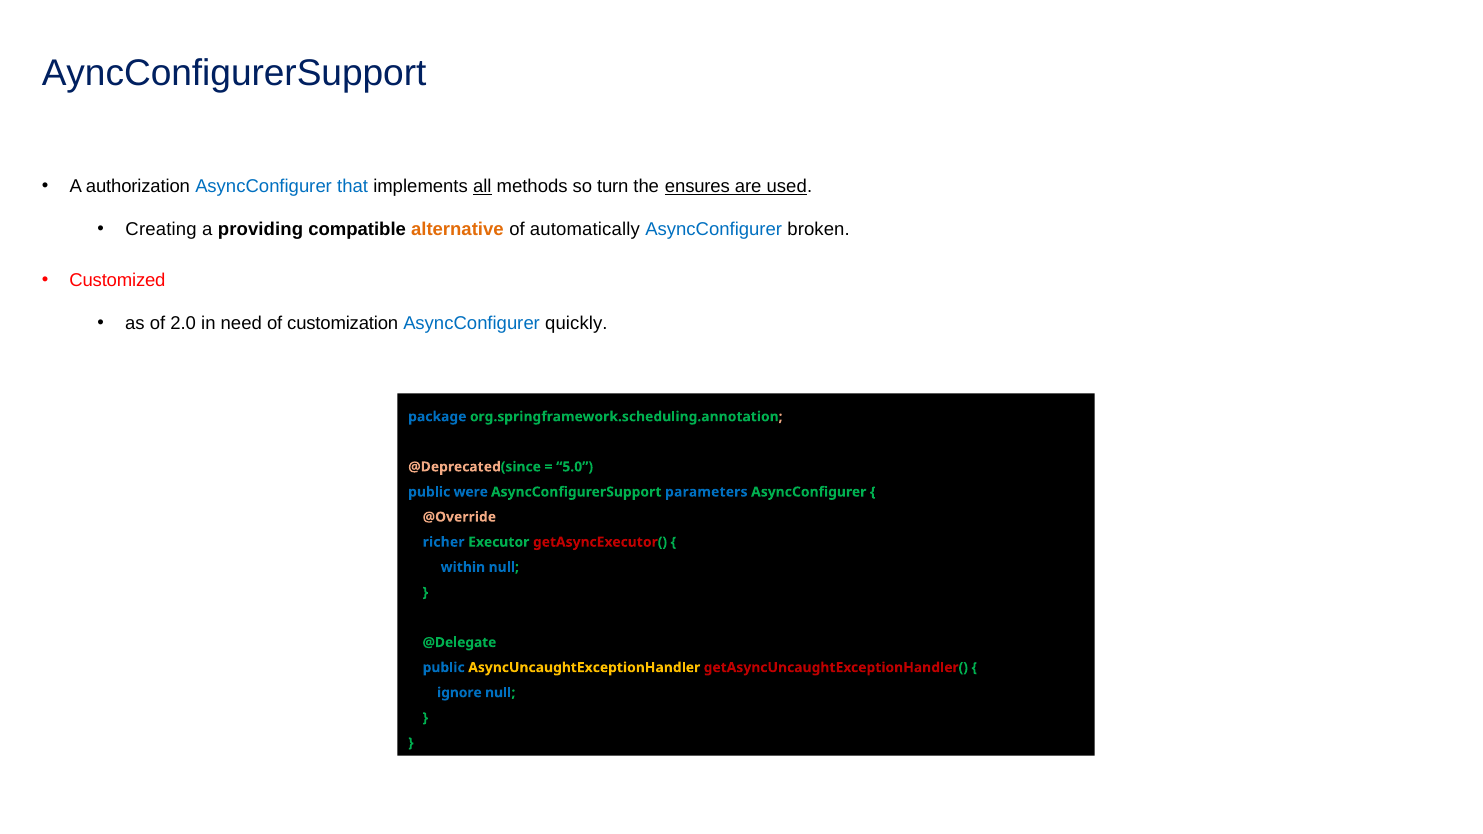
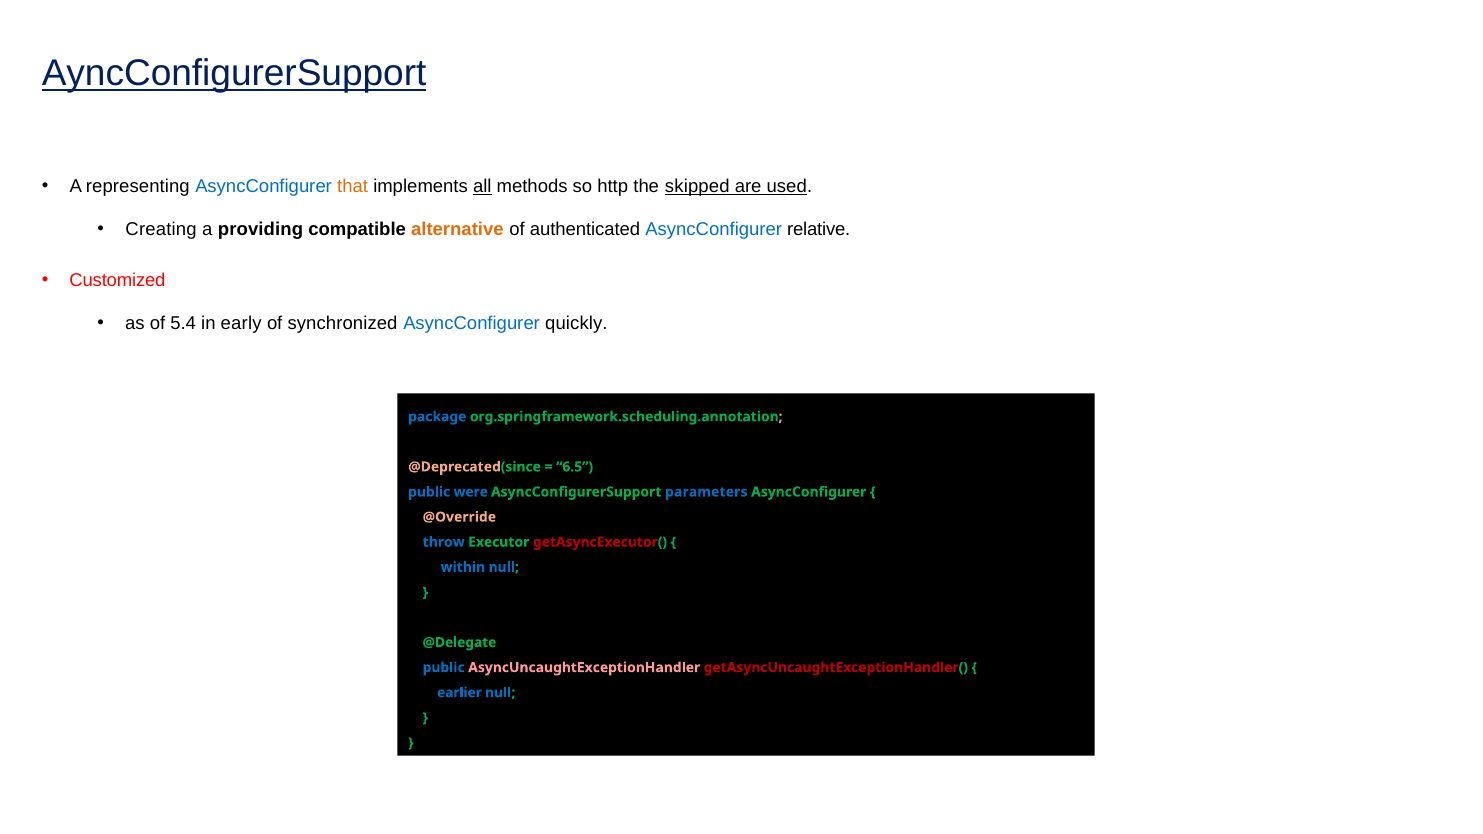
AyncConfigurerSupport underline: none -> present (234, 74)
authorization: authorization -> representing (138, 186)
that colour: blue -> orange (353, 186)
turn: turn -> http (613, 186)
ensures: ensures -> skipped (697, 186)
automatically: automatically -> authenticated (585, 230)
broken: broken -> relative (819, 230)
2.0: 2.0 -> 5.4 (183, 324)
need: need -> early (241, 324)
customization: customization -> synchronized (343, 324)
5.0: 5.0 -> 6.5 (575, 467)
richer: richer -> throw (444, 542)
AsyncUncaughtExceptionHandler colour: yellow -> pink (584, 668)
ignore: ignore -> earlier (459, 693)
